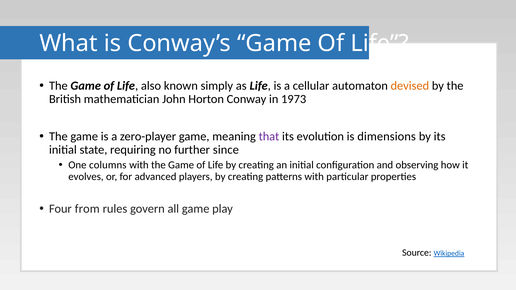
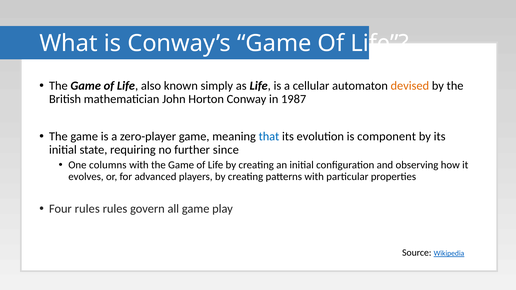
1973: 1973 -> 1987 (294, 99)
that colour: purple -> blue (269, 137)
dimensions: dimensions -> component (387, 137)
Four from: from -> rules (87, 209)
